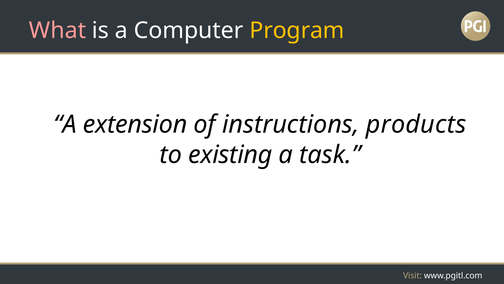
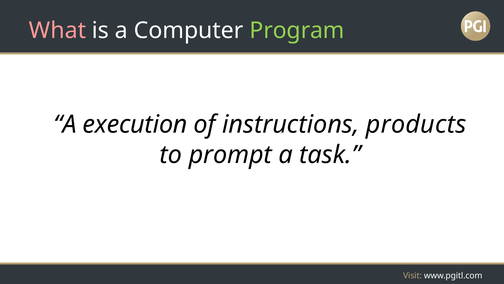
Program colour: yellow -> light green (297, 30)
extension: extension -> execution (135, 124)
existing: existing -> prompt (230, 155)
